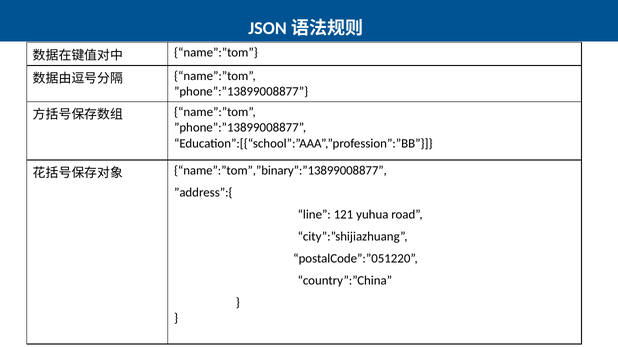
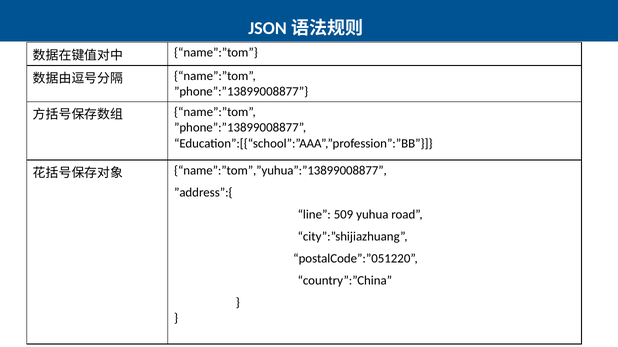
name”:”tom”,”binary”:”13899008877: name”:”tom”,”binary”:”13899008877 -> name”:”tom”,”yuhua”:”13899008877 (280, 171)
121: 121 -> 509 (344, 215)
